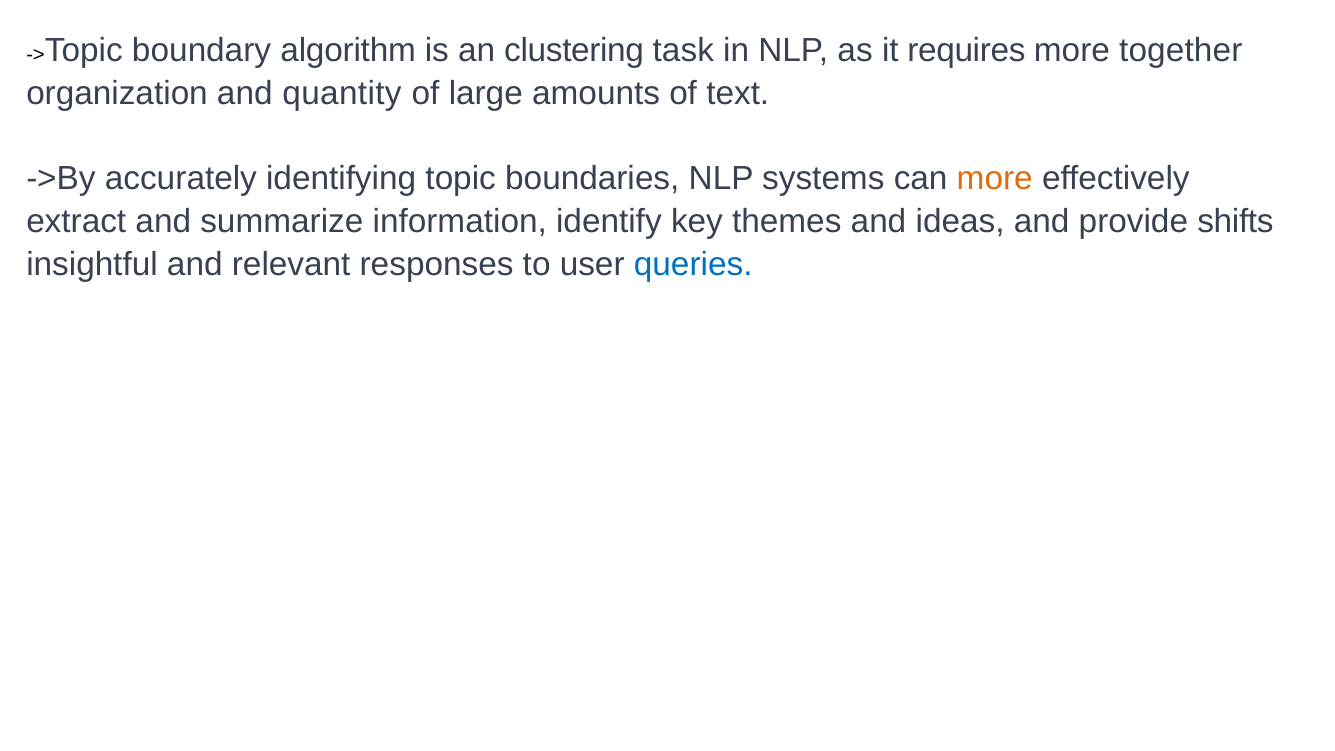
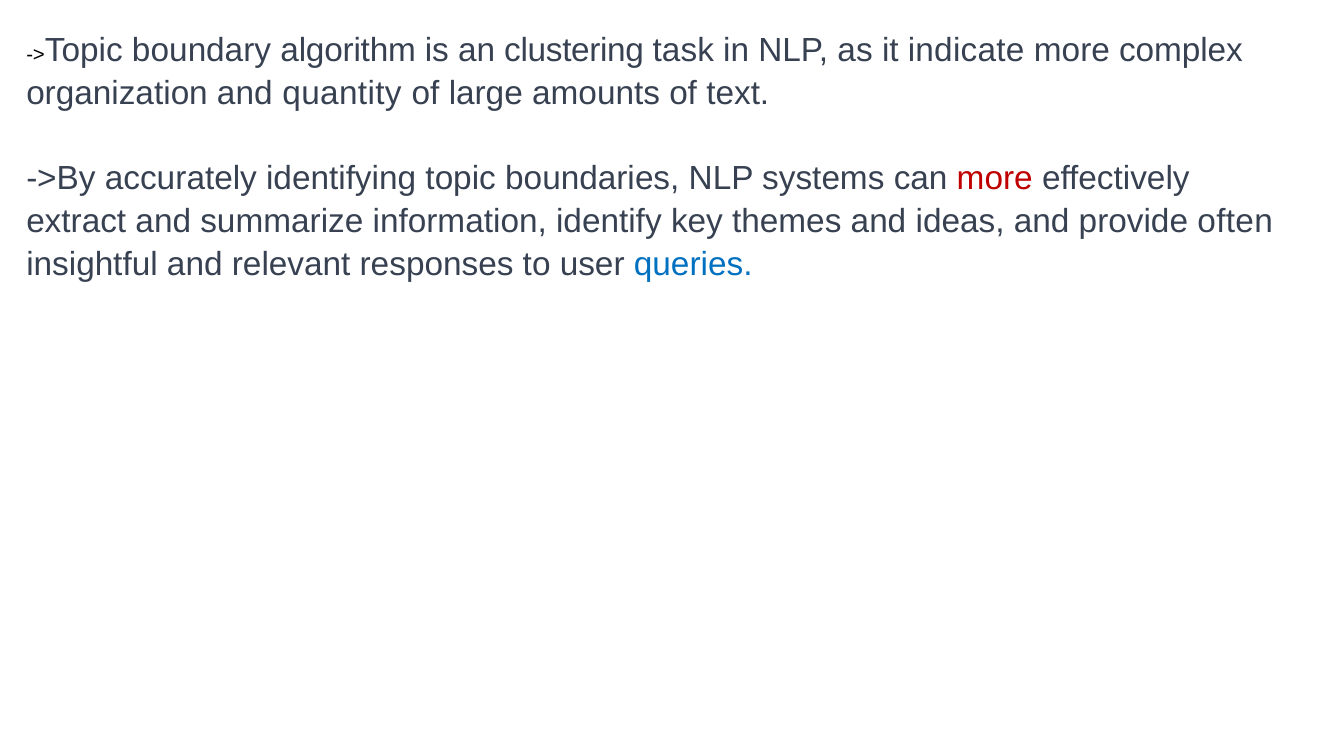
requires: requires -> indicate (966, 50)
together: together -> complex (1181, 50)
more colour: orange -> red (995, 179)
shifts: shifts -> often (1235, 222)
